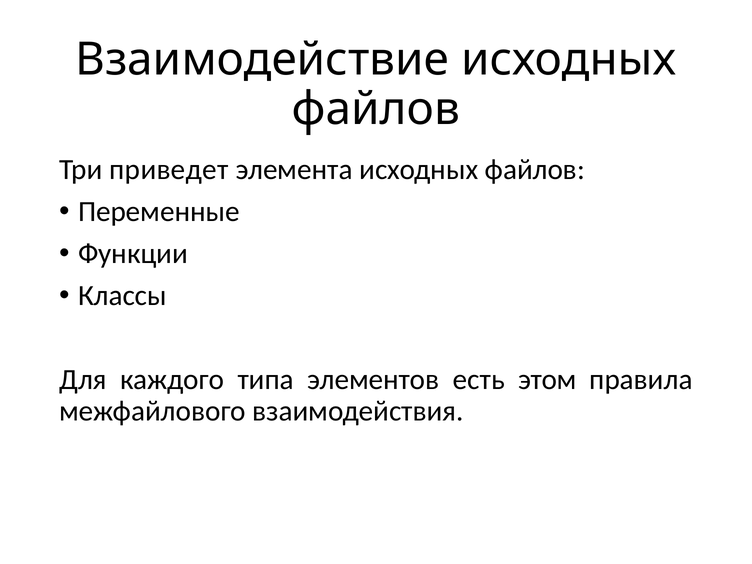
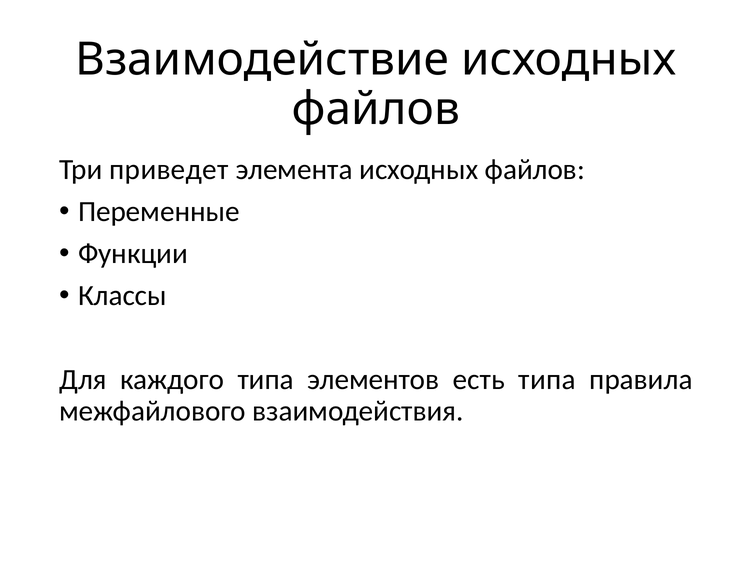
есть этом: этом -> типа (547, 380)
